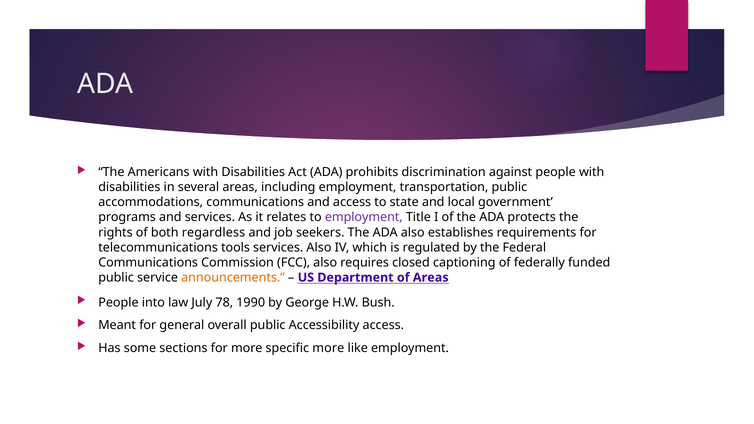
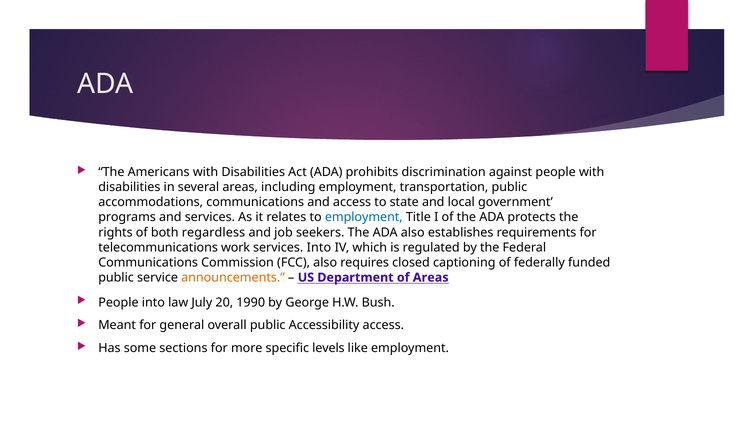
employment colour: purple -> blue (364, 217)
tools: tools -> work (236, 247)
services Also: Also -> Into (319, 247)
78: 78 -> 20 (224, 302)
specific more: more -> levels (328, 348)
